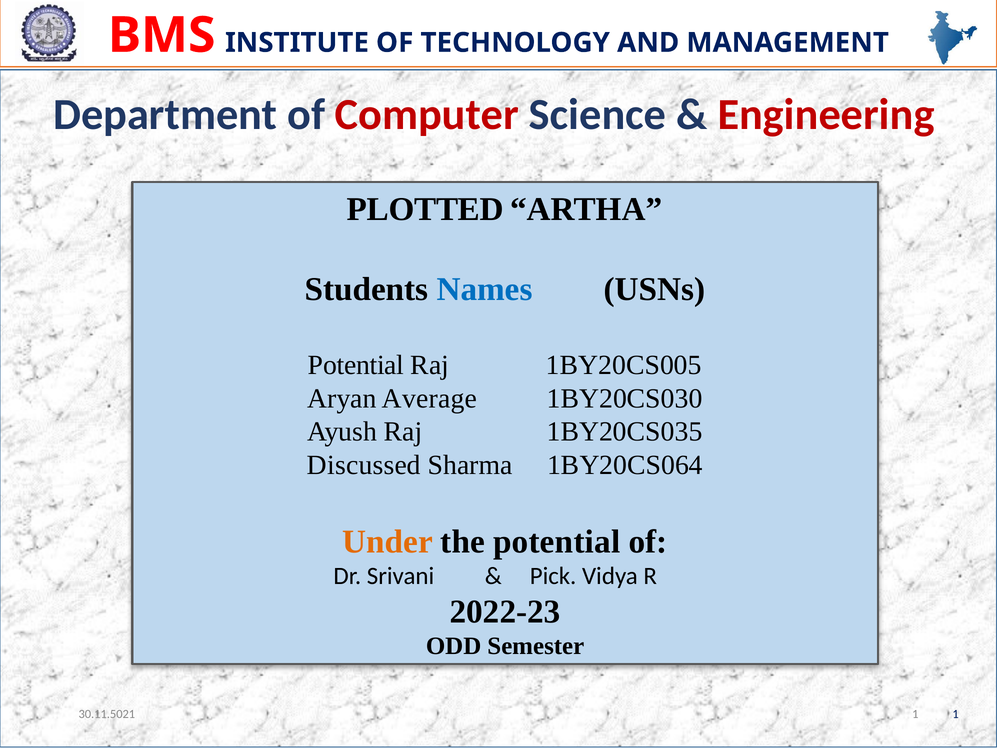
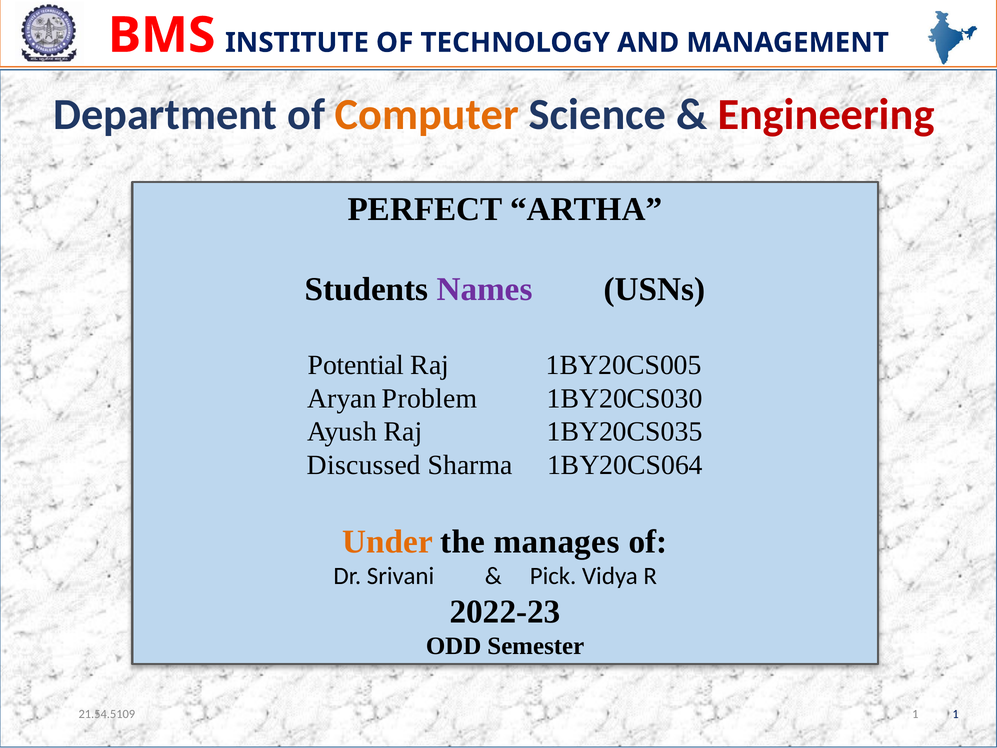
Computer colour: red -> orange (427, 114)
PLOTTED: PLOTTED -> PERFECT (425, 209)
Names colour: blue -> purple (485, 289)
Average: Average -> Problem (430, 398)
the potential: potential -> manages (557, 542)
30.11.5021: 30.11.5021 -> 21.54.5109 (107, 714)
